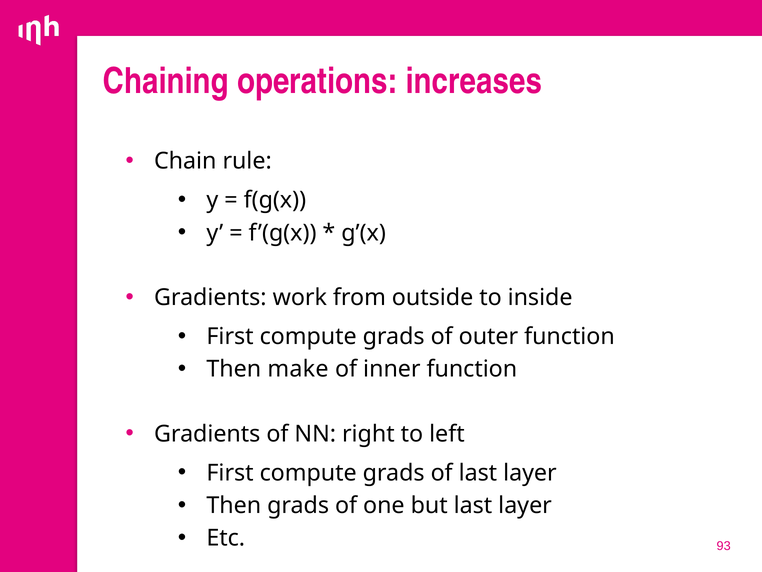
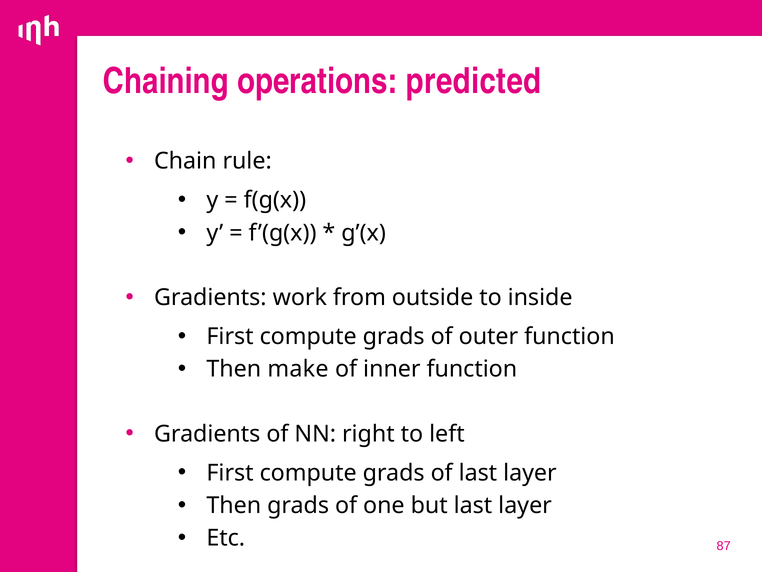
increases: increases -> predicted (474, 81)
93: 93 -> 87 (724, 546)
